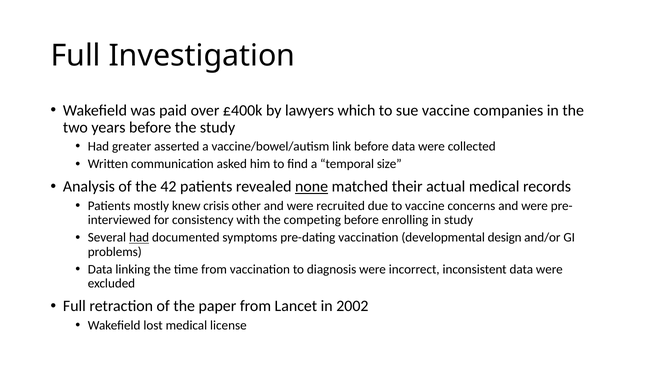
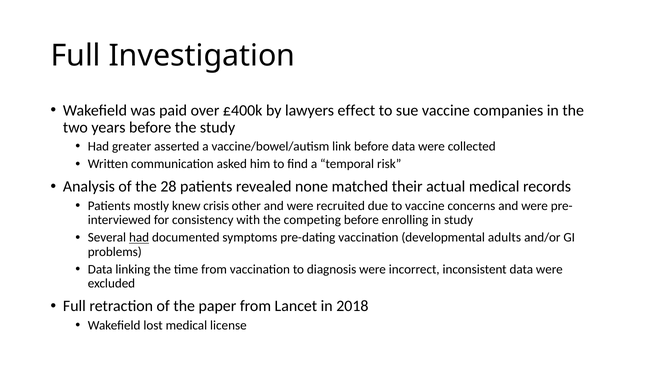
which: which -> effect (356, 110)
size: size -> risk (389, 164)
42: 42 -> 28 (168, 187)
none underline: present -> none (312, 187)
design: design -> adults (505, 238)
2002: 2002 -> 2018 (352, 306)
